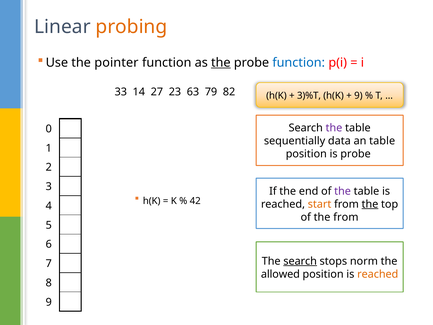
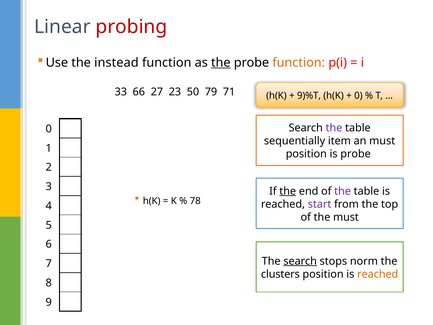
probing colour: orange -> red (131, 27)
pointer: pointer -> instead (116, 63)
function colour: blue -> orange (299, 63)
14: 14 -> 66 (139, 92)
63: 63 -> 50 (193, 92)
82: 82 -> 71 (229, 92)
3)%T: 3)%T -> 9)%T (309, 96)
9: 9 -> 0 (358, 96)
data: data -> item (339, 141)
an table: table -> must (382, 141)
the underline: none -> present (288, 191)
42: 42 -> 78 (195, 201)
start colour: orange -> purple (320, 204)
the underline: present -> none (370, 204)
the from: from -> must (346, 217)
allowed: allowed -> clusters (280, 274)
